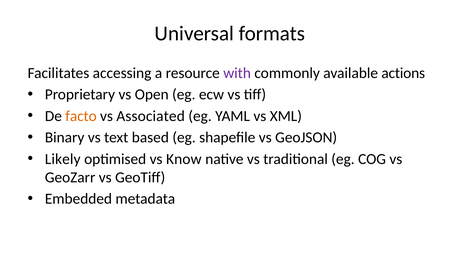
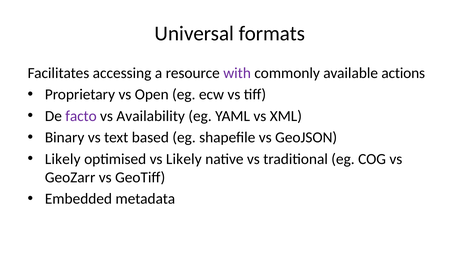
facto colour: orange -> purple (81, 116)
Associated: Associated -> Availability (151, 116)
vs Know: Know -> Likely (184, 159)
